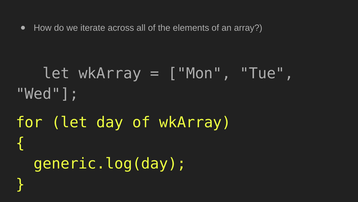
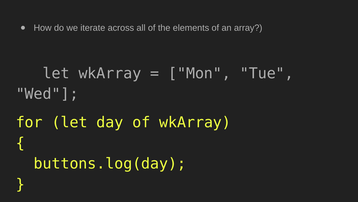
generic.log(day: generic.log(day -> buttons.log(day (110, 163)
